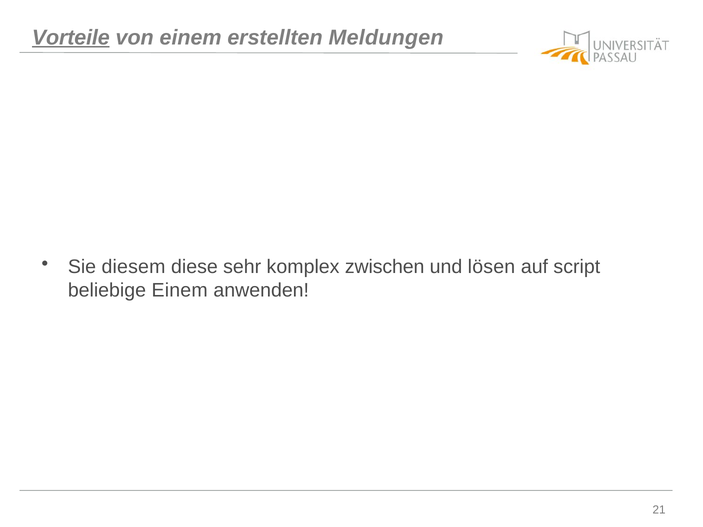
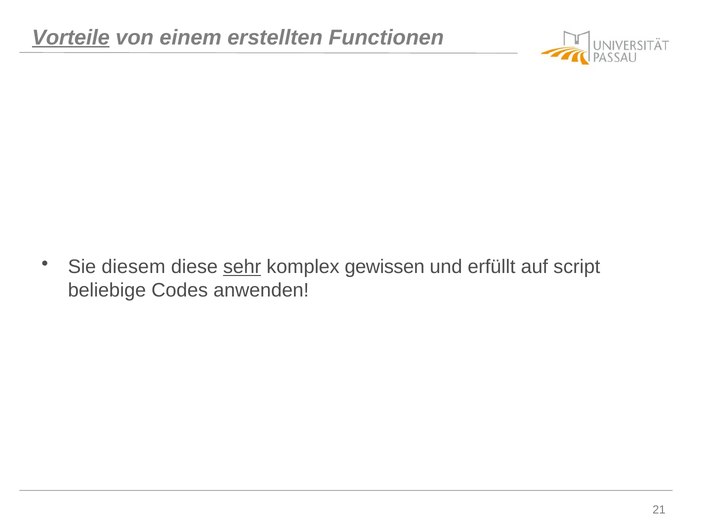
Meldungen: Meldungen -> Functionen (386, 38)
sehr underline: none -> present (242, 267)
zwischen: zwischen -> gewissen (385, 267)
lösen: lösen -> erfüllt (492, 267)
beliebige Einem: Einem -> Codes (180, 291)
